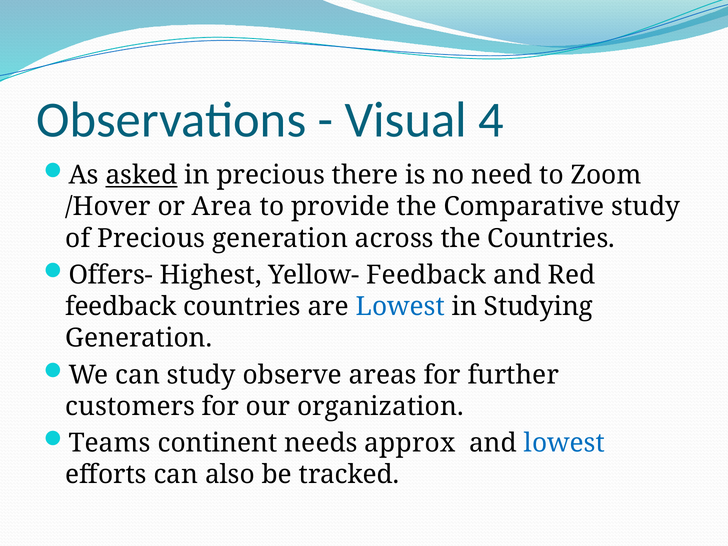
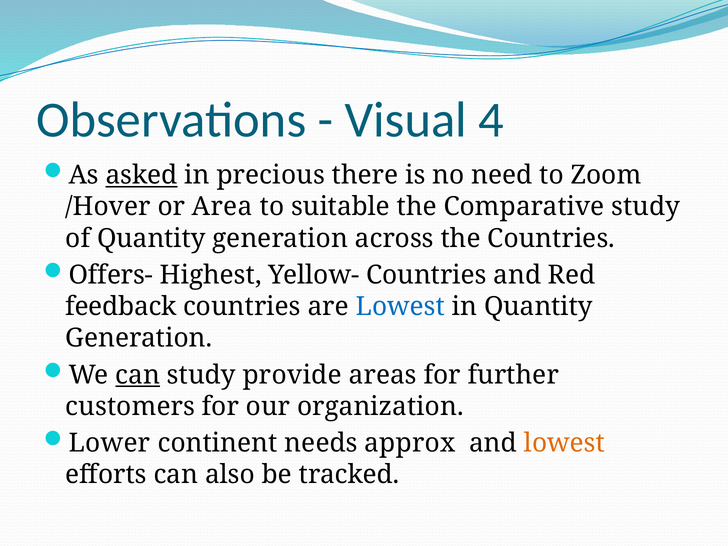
provide: provide -> suitable (341, 207)
of Precious: Precious -> Quantity (151, 238)
Yellow- Feedback: Feedback -> Countries (426, 275)
in Studying: Studying -> Quantity (538, 307)
can underline: none -> present (138, 375)
observe: observe -> provide (292, 375)
Teams: Teams -> Lower (110, 443)
lowest colour: blue -> orange (564, 443)
